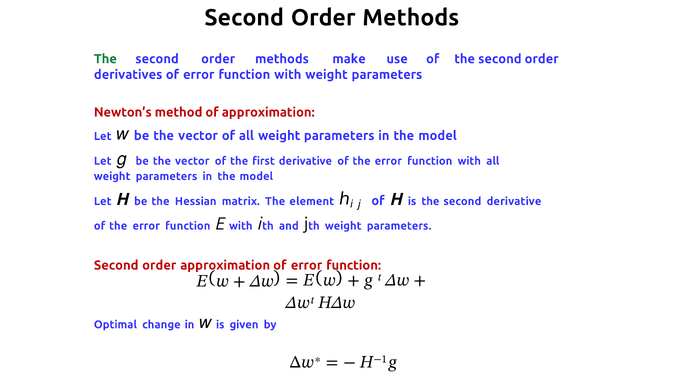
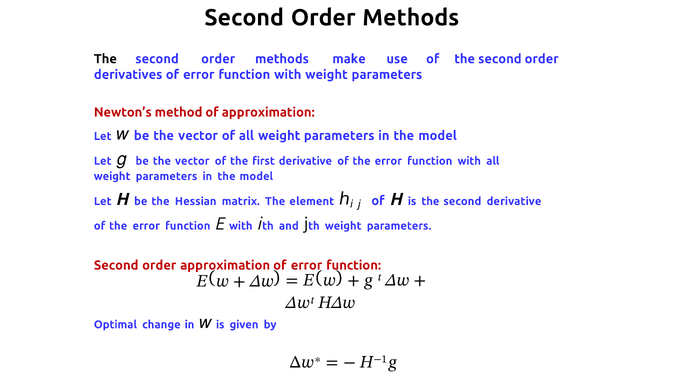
The colour: green -> black (105, 59)
